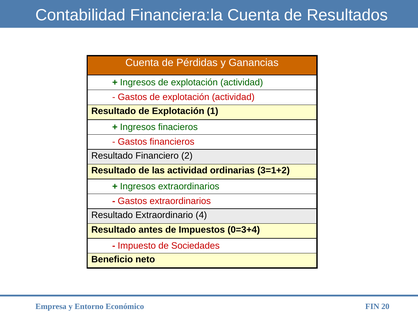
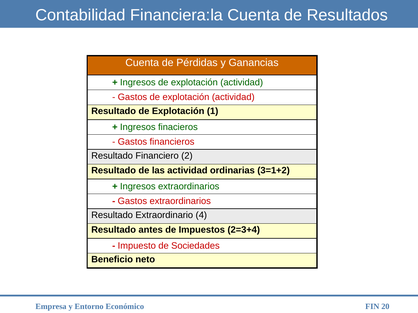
0=3+4: 0=3+4 -> 2=3+4 (244, 230)
